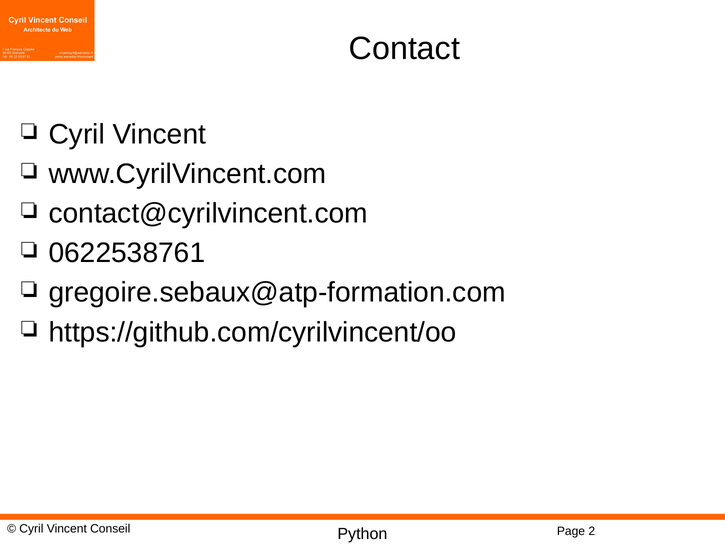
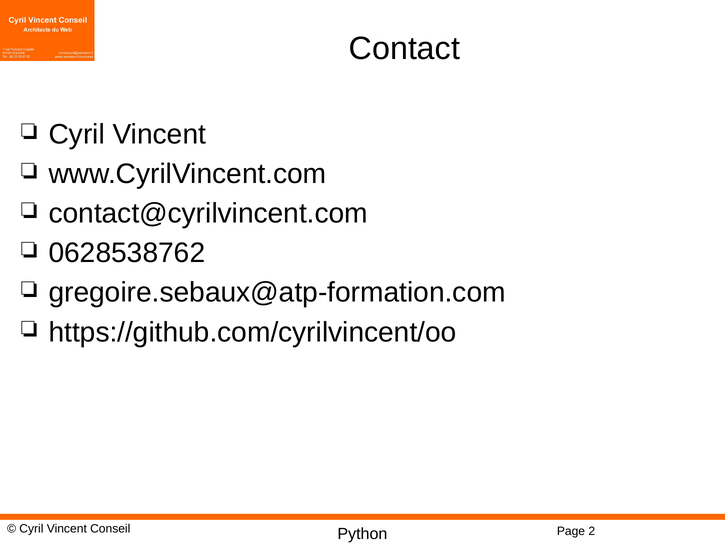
0622538761: 0622538761 -> 0628538762 (127, 253)
